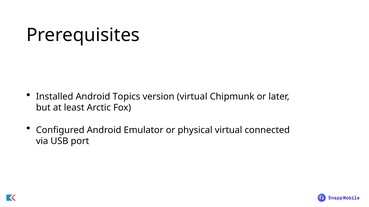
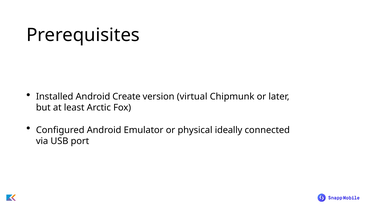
Topics: Topics -> Create (126, 97)
physical virtual: virtual -> ideally (229, 130)
